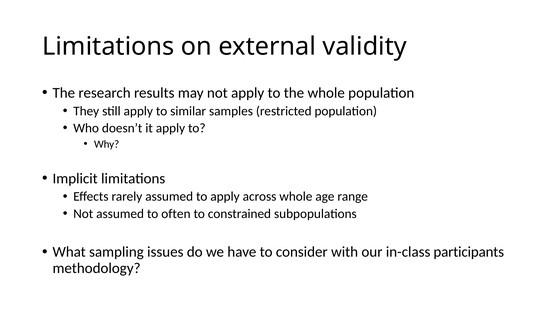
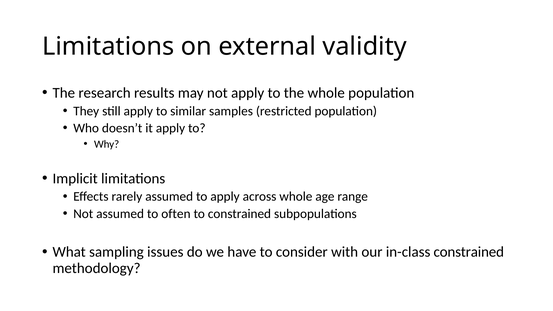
in-class participants: participants -> constrained (469, 252)
